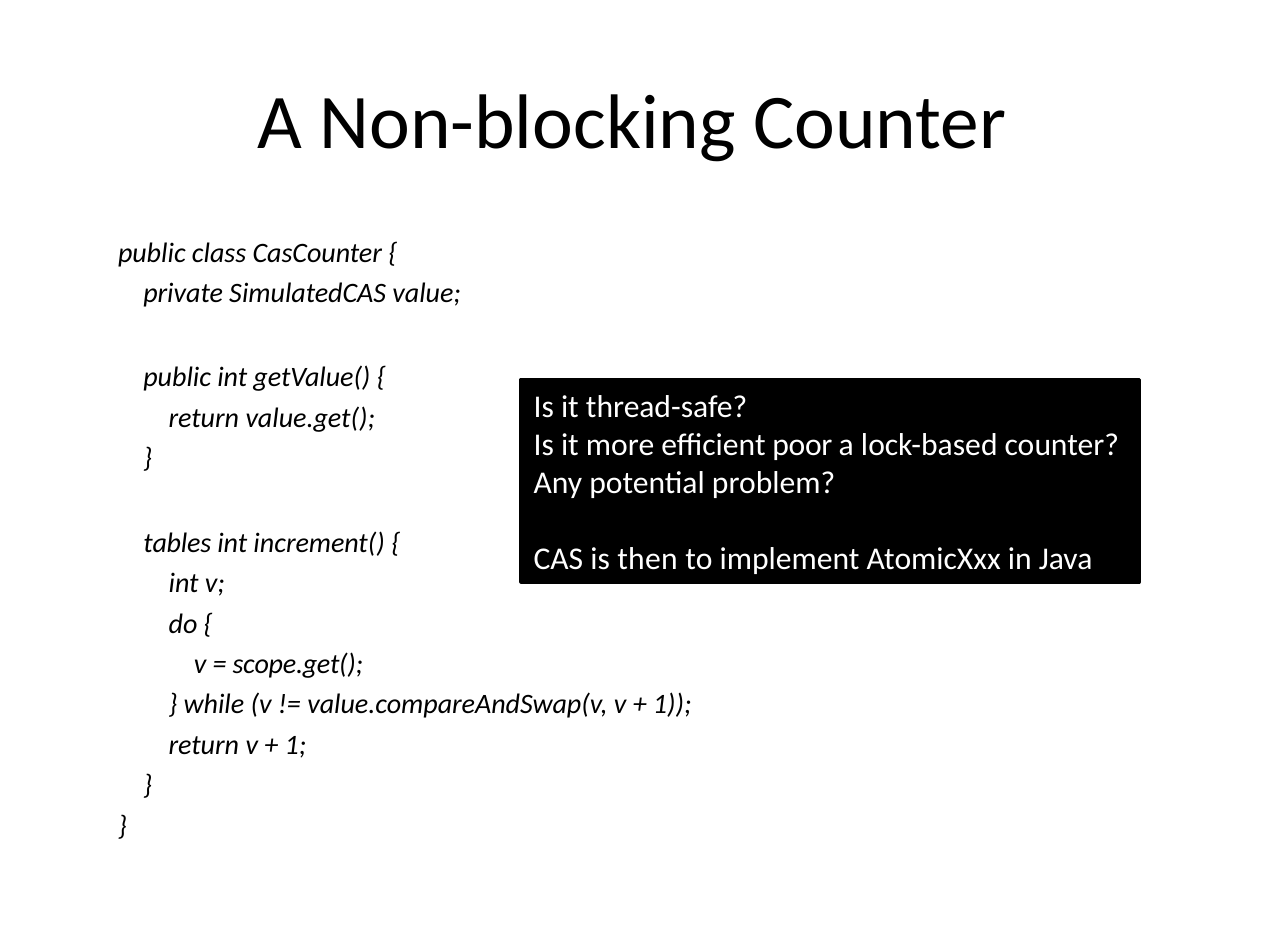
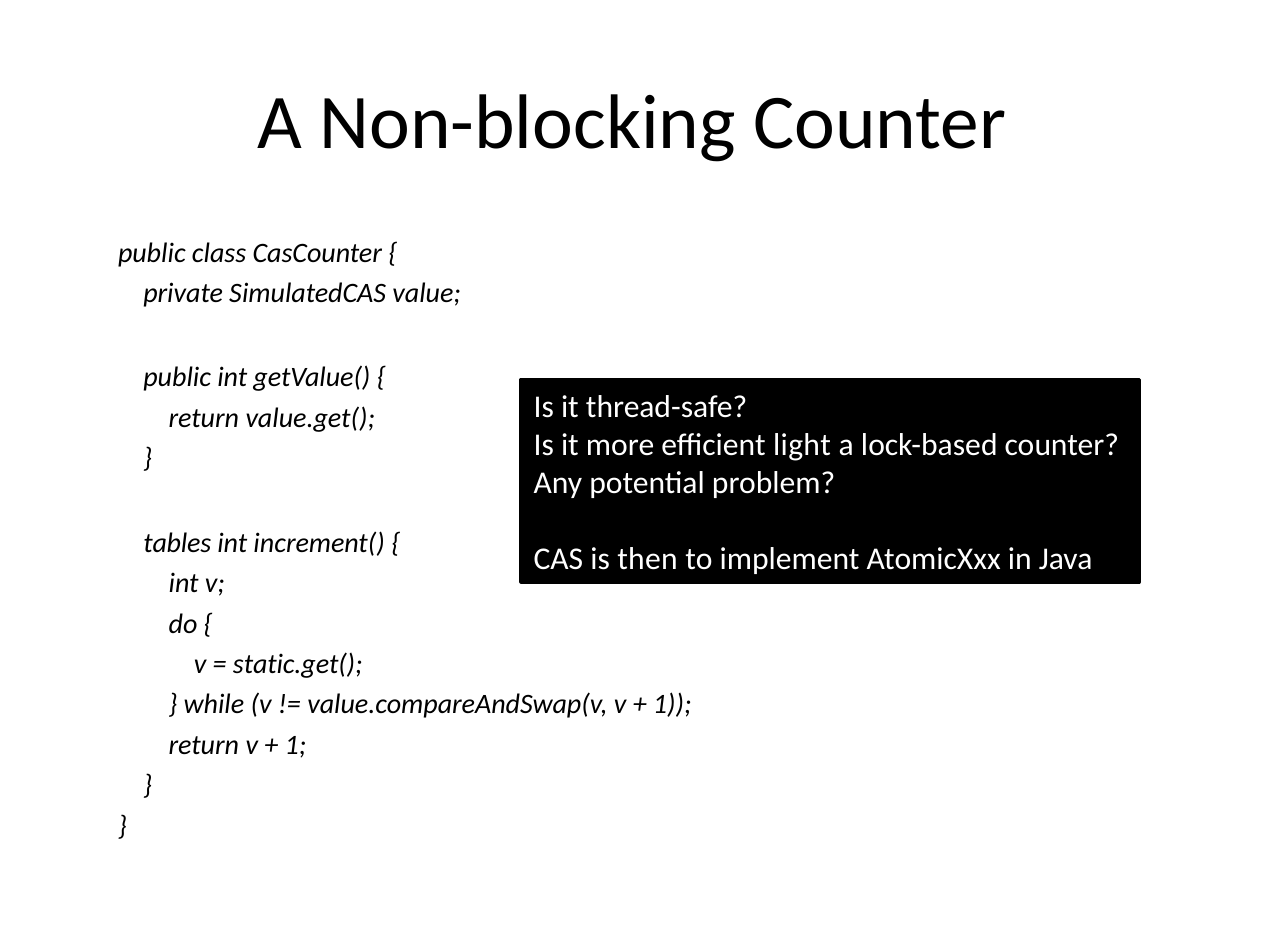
poor: poor -> light (802, 445)
scope.get(: scope.get( -> static.get( (298, 664)
